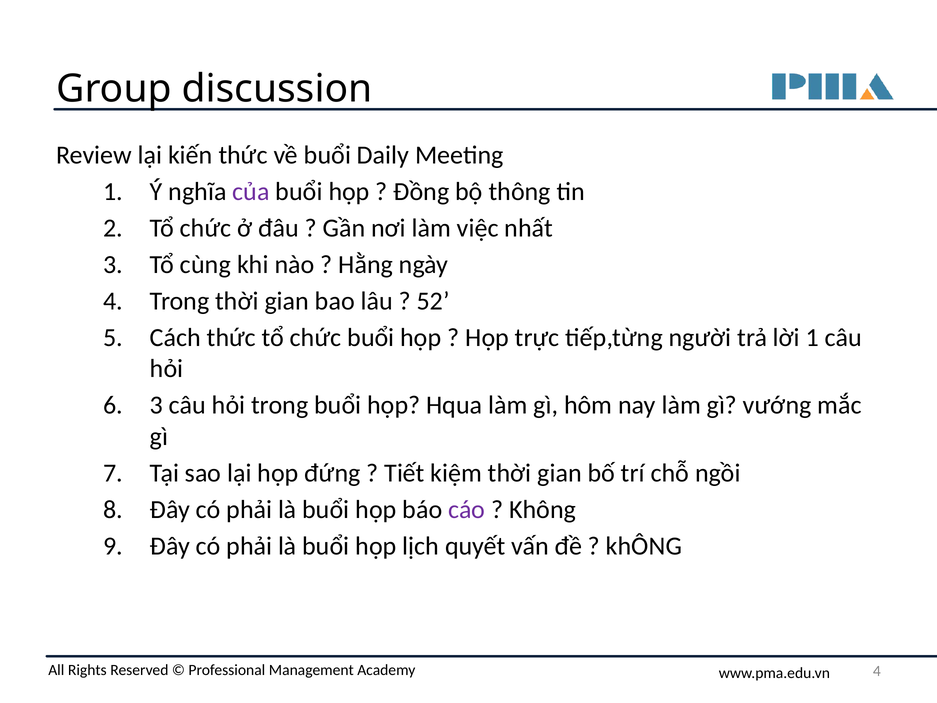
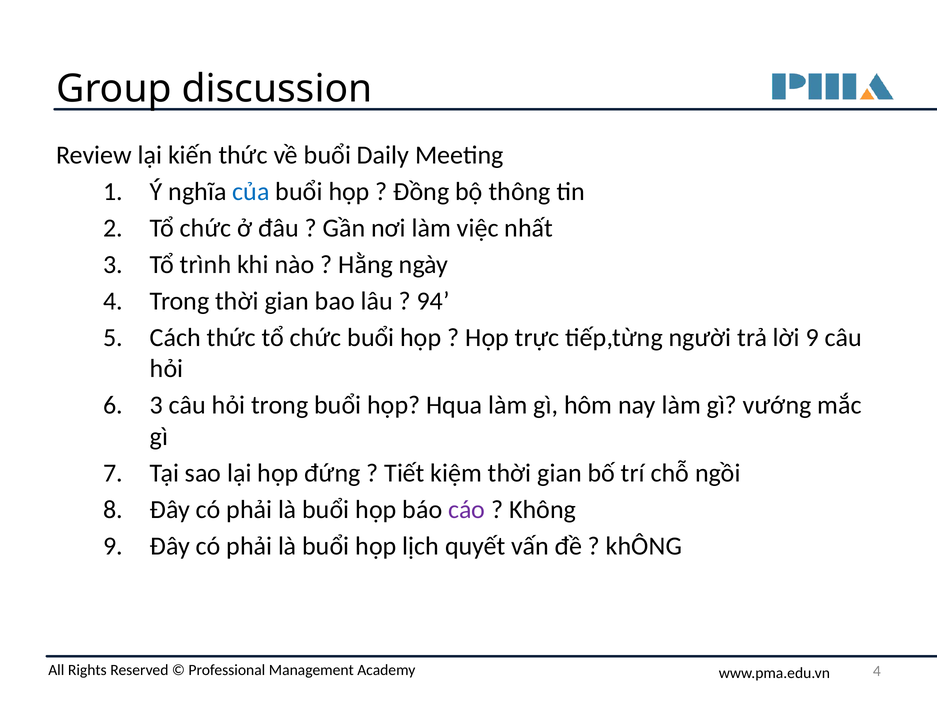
của colour: purple -> blue (251, 191)
cùng: cùng -> trình (206, 264)
52: 52 -> 94 (433, 301)
lời 1: 1 -> 9 (812, 337)
